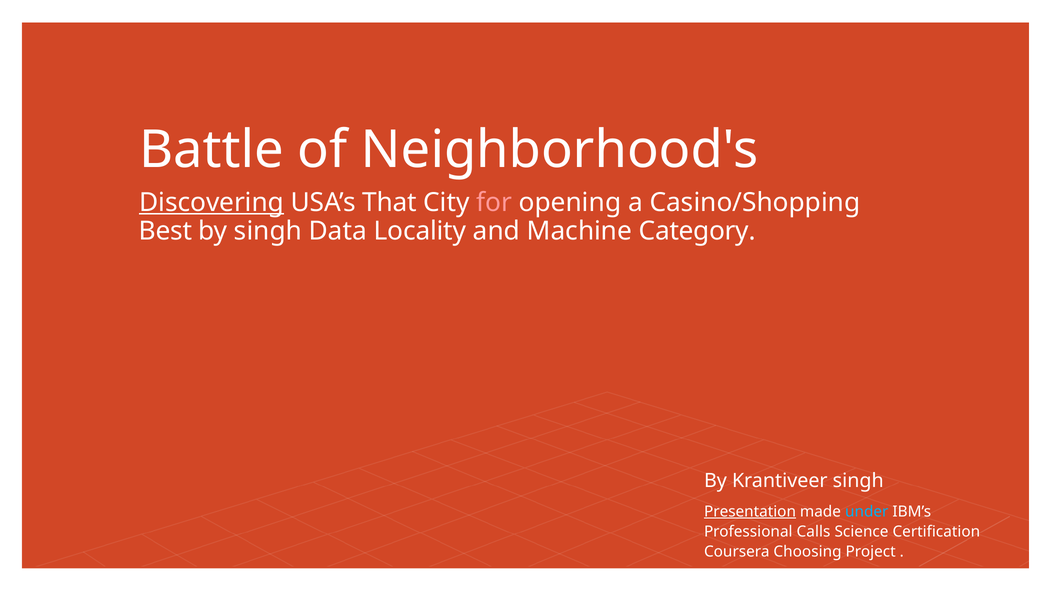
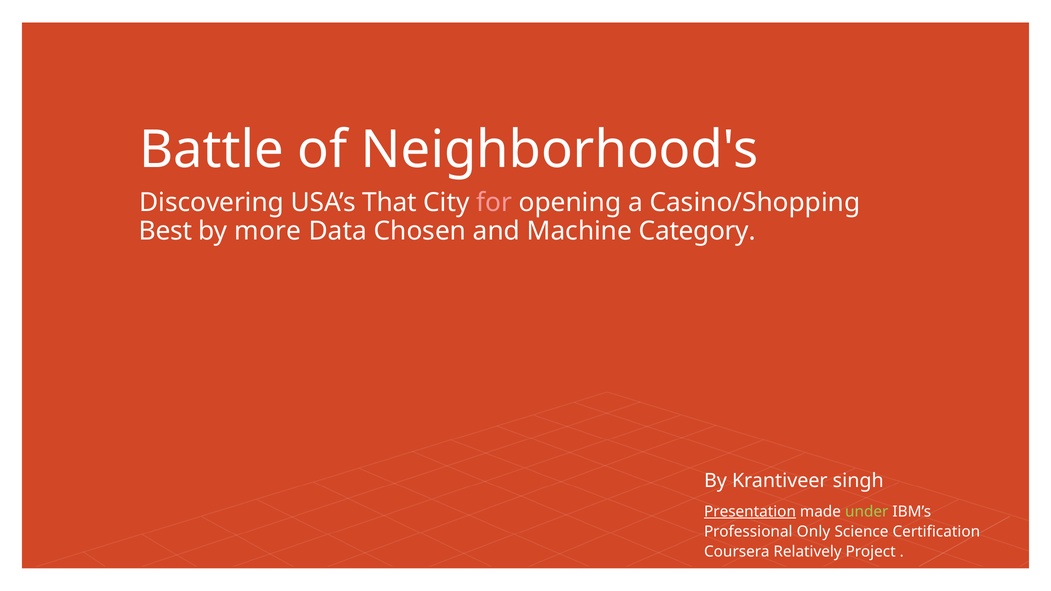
Discovering underline: present -> none (212, 203)
by singh: singh -> more (268, 231)
Locality: Locality -> Chosen (420, 231)
under colour: light blue -> light green (867, 512)
Calls: Calls -> Only (813, 532)
Choosing: Choosing -> Relatively (808, 552)
